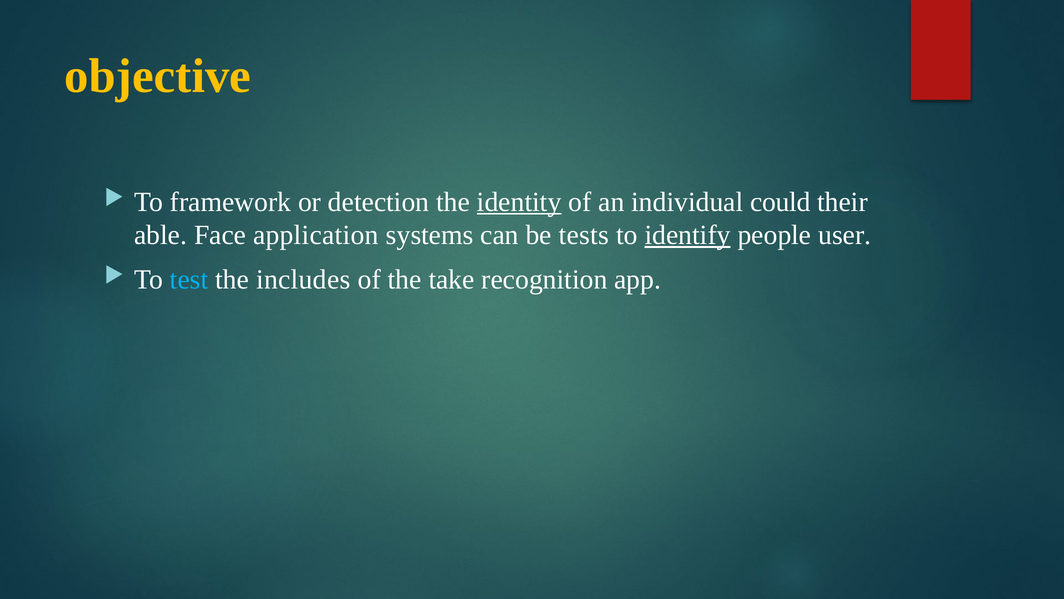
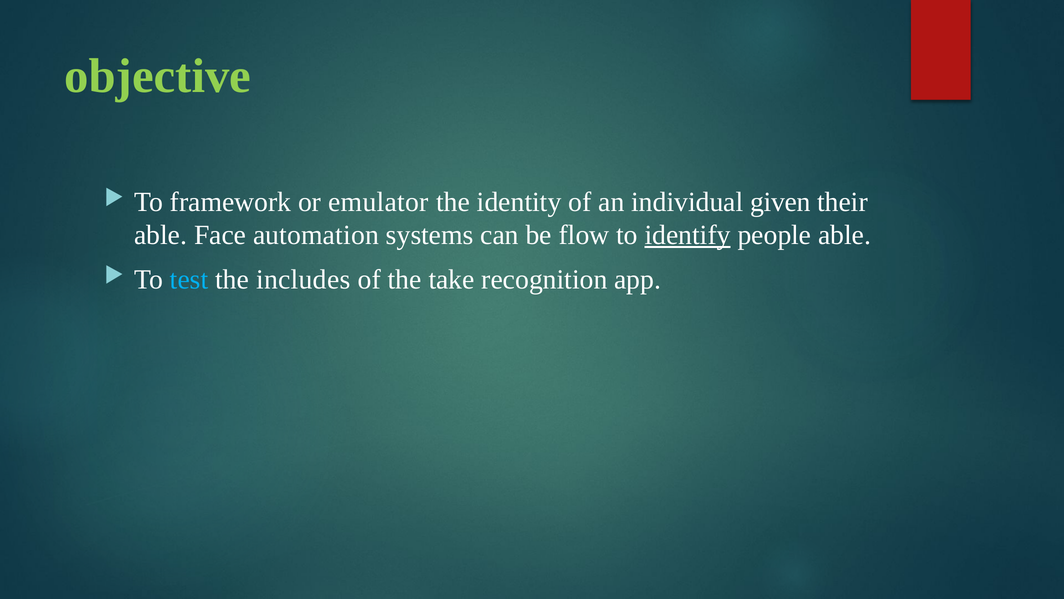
objective colour: yellow -> light green (158, 76)
detection: detection -> emulator (379, 202)
identity underline: present -> none (519, 202)
could: could -> given (780, 202)
application: application -> automation (316, 235)
tests: tests -> flow (584, 235)
people user: user -> able (845, 235)
